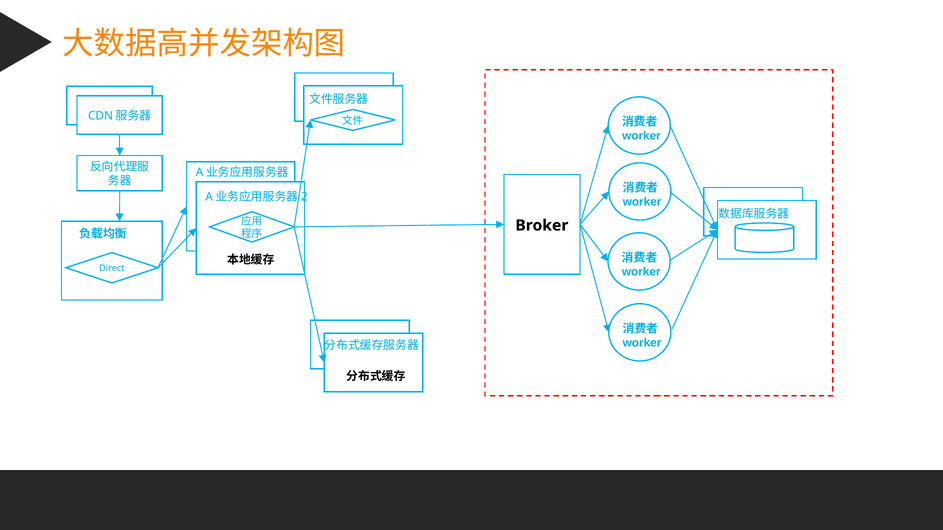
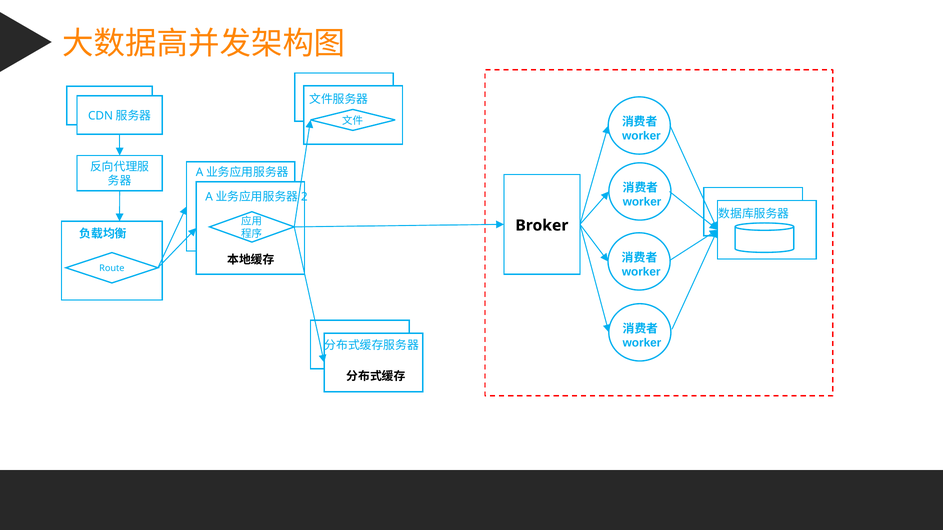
Direct: Direct -> Route (112, 269)
